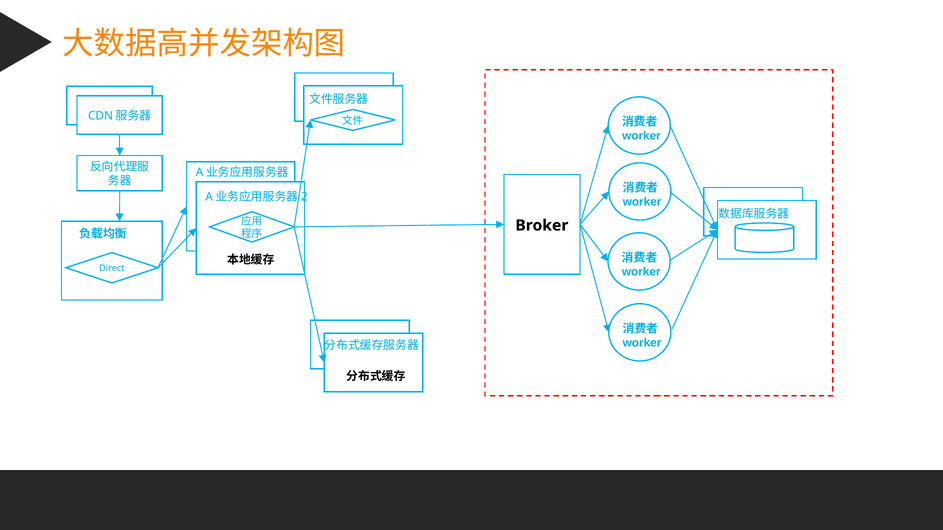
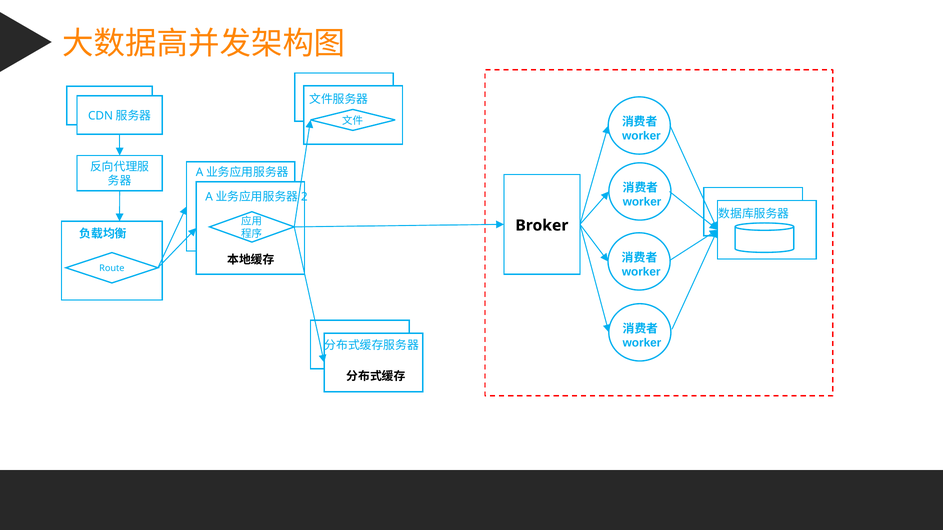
Direct: Direct -> Route (112, 269)
